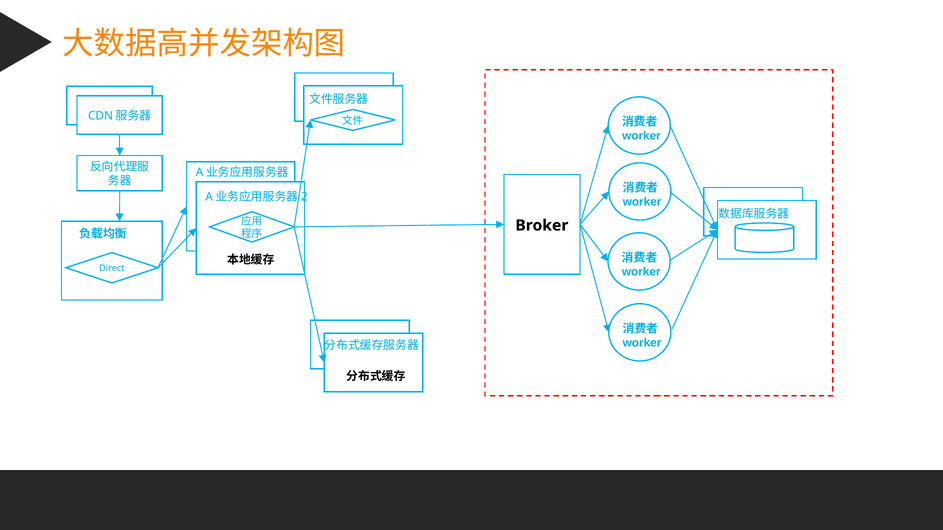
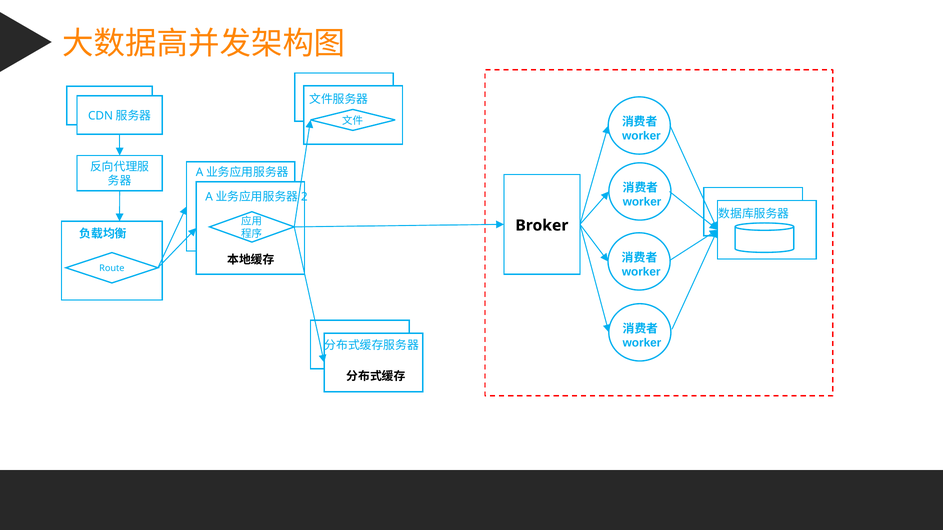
Direct: Direct -> Route (112, 269)
